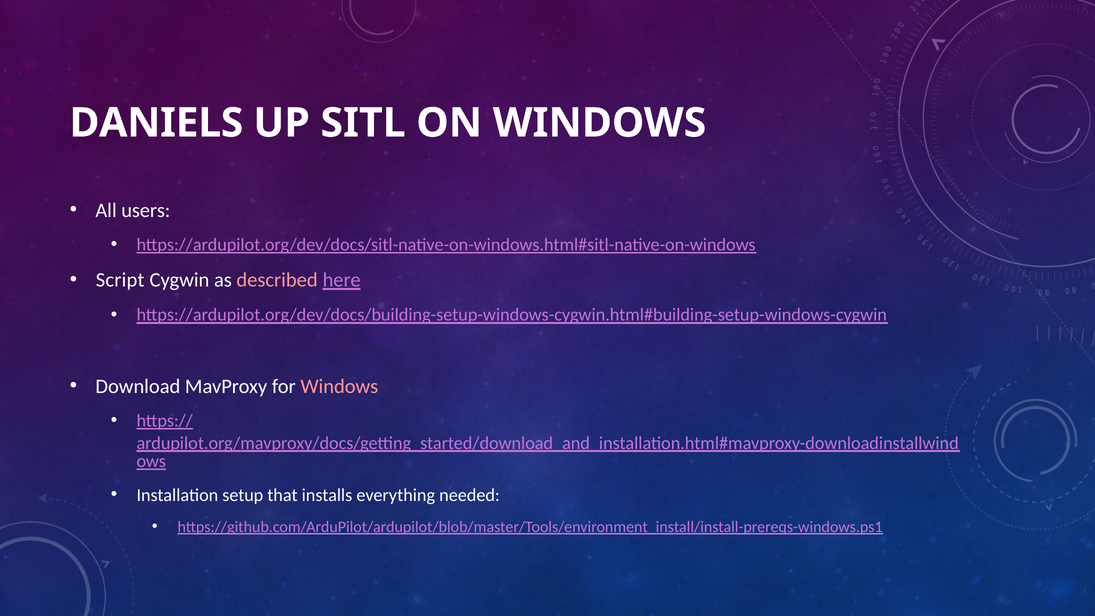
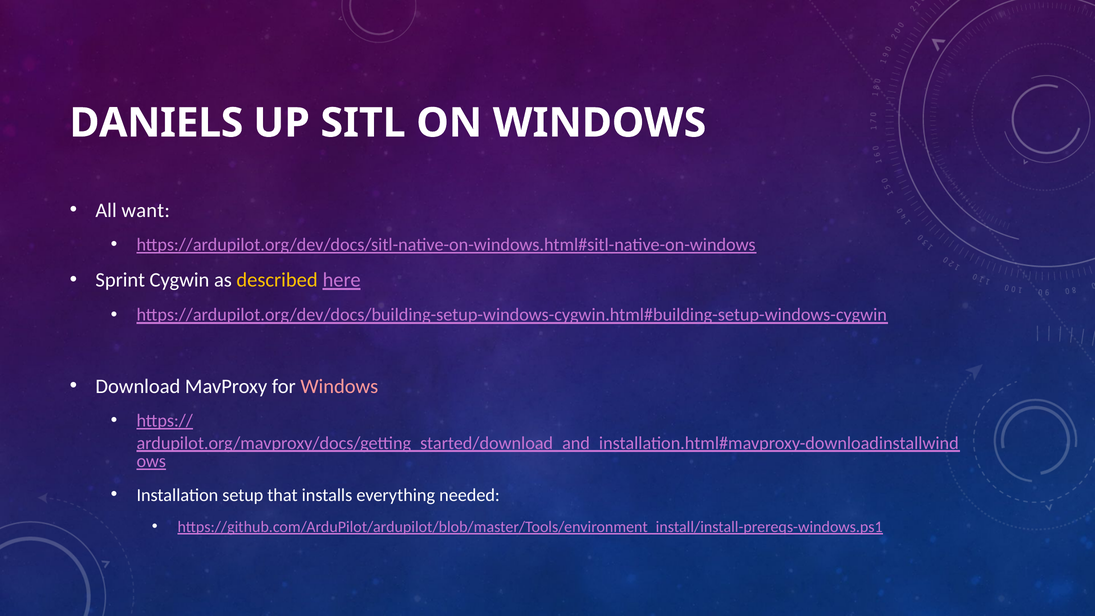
users: users -> want (146, 210)
Script: Script -> Sprint (120, 280)
described colour: pink -> yellow (277, 280)
